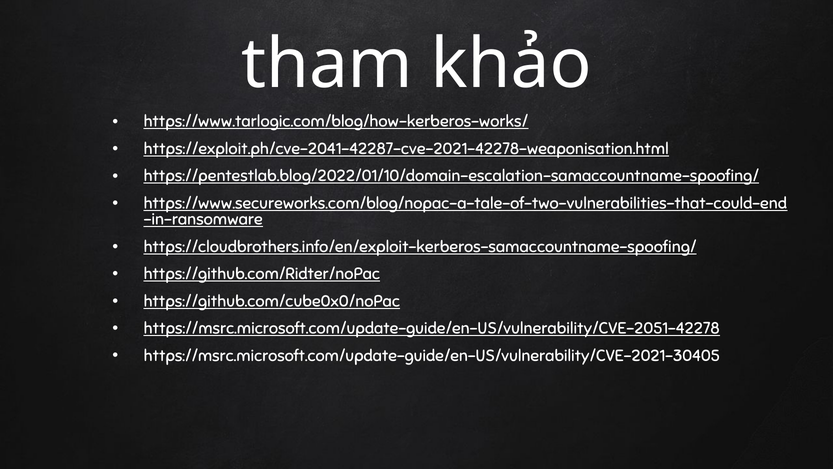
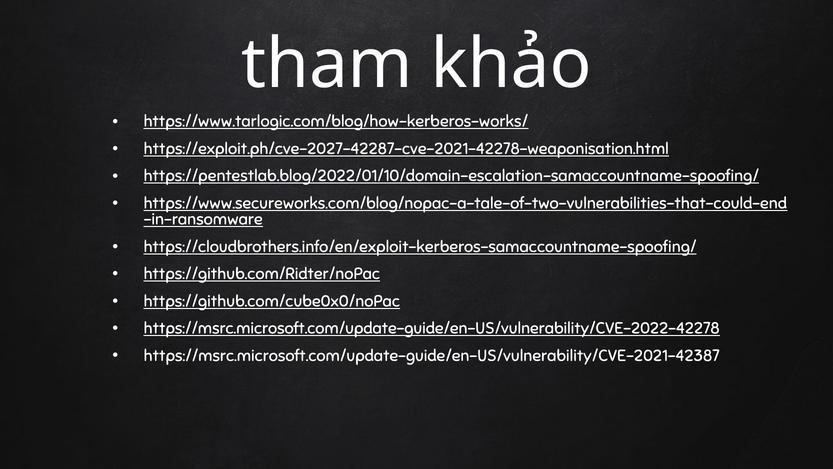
https://exploit.ph/cve-2041-42287-cve-2021-42278-weaponisation.html: https://exploit.ph/cve-2041-42287-cve-2021-42278-weaponisation.html -> https://exploit.ph/cve-2027-42287-cve-2021-42278-weaponisation.html (406, 149)
https://msrc.microsoft.com/update-guide/en-US/vulnerability/CVE-2051-42278: https://msrc.microsoft.com/update-guide/en-US/vulnerability/CVE-2051-42278 -> https://msrc.microsoft.com/update-guide/en-US/vulnerability/CVE-2022-42278 (432, 328)
https://msrc.microsoft.com/update-guide/en-US/vulnerability/CVE-2021-30405: https://msrc.microsoft.com/update-guide/en-US/vulnerability/CVE-2021-30405 -> https://msrc.microsoft.com/update-guide/en-US/vulnerability/CVE-2021-42387 (432, 355)
